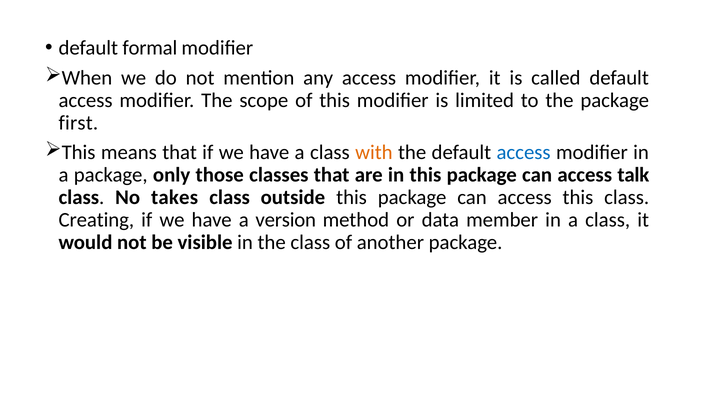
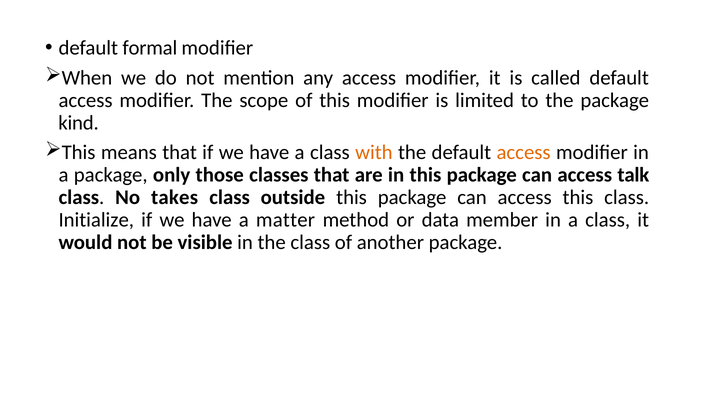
first: first -> kind (79, 123)
access colour: blue -> orange (524, 153)
Creating: Creating -> Initialize (96, 220)
version: version -> matter (286, 220)
